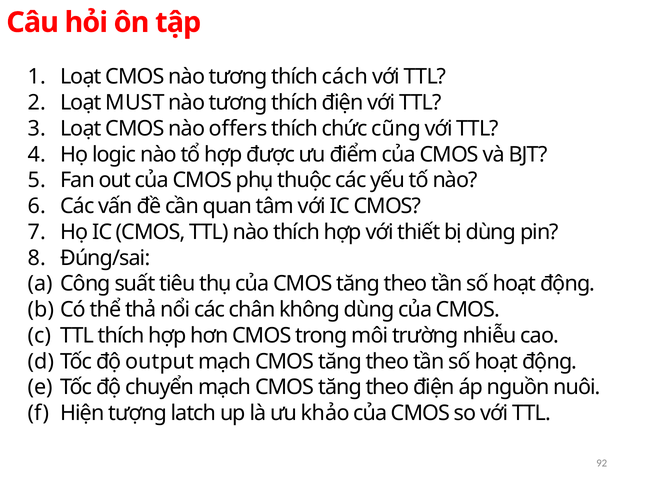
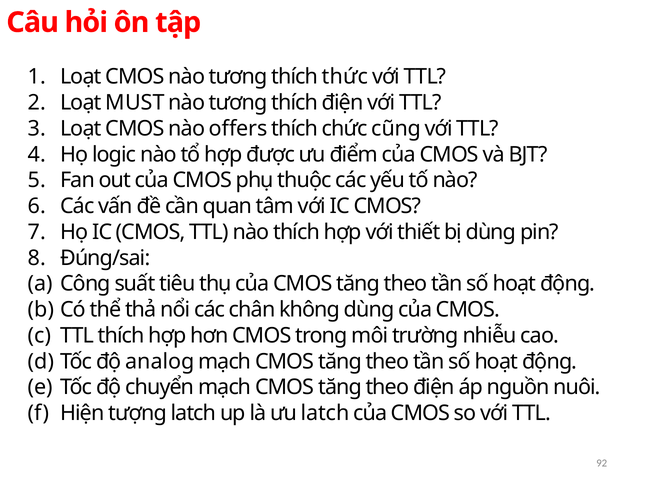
cách: cách -> thức (345, 77)
output: output -> analog (160, 361)
ưu khảo: khảo -> latch (325, 413)
